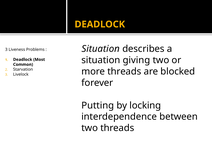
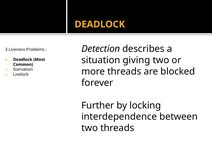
Situation: Situation -> Detection (101, 49)
Putting: Putting -> Further (98, 105)
